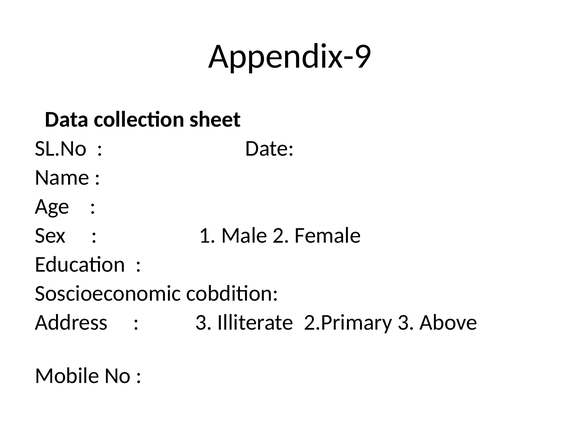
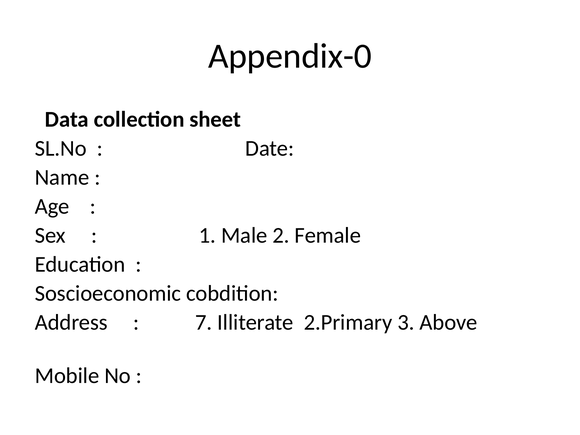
Appendix-9: Appendix-9 -> Appendix-0 (290, 56)
3: 3 -> 7 (204, 323)
